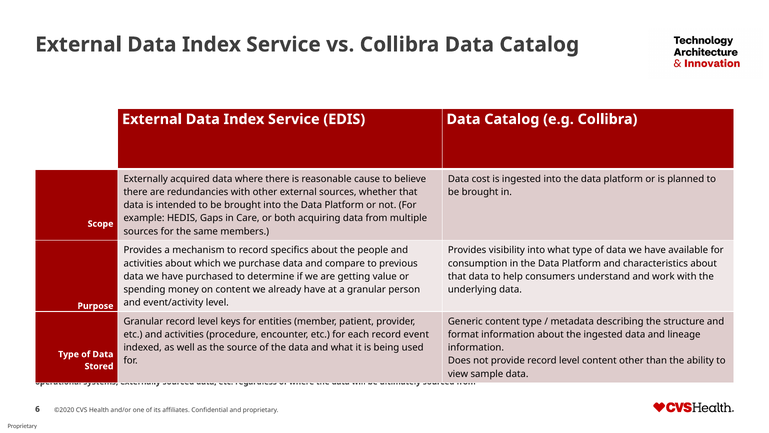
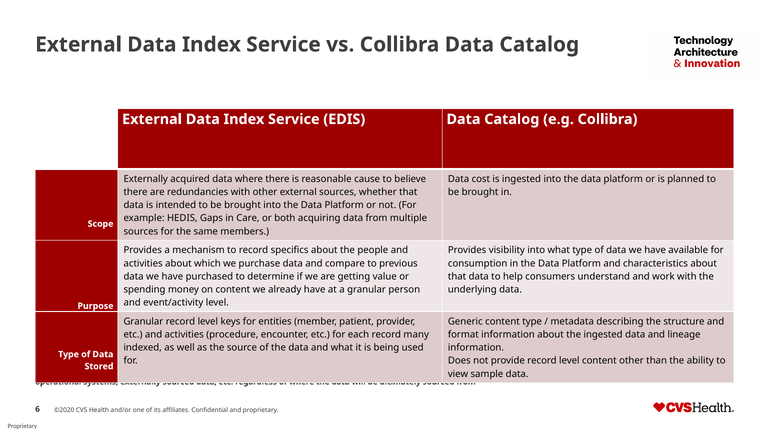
event: event -> many (416, 334)
